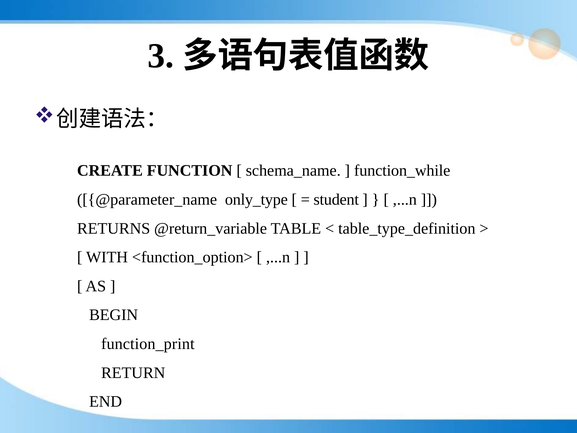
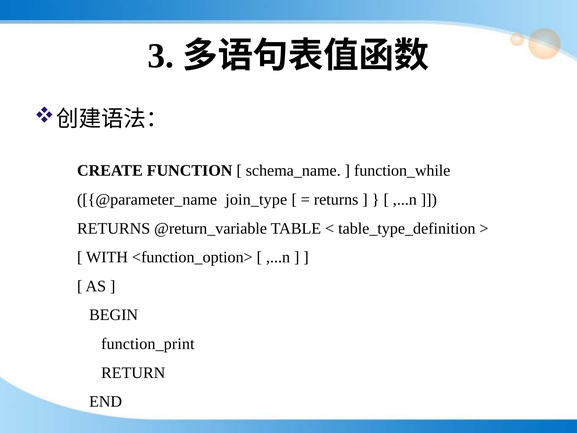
only_type: only_type -> join_type (256, 199)
student: student -> returns (336, 199)
